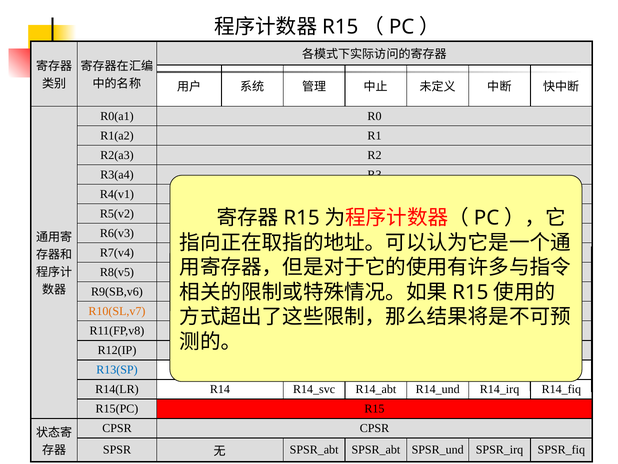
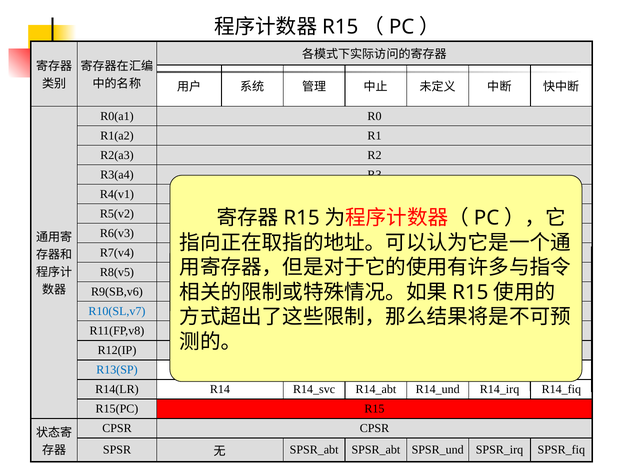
R10(SL,v7 colour: orange -> blue (117, 311)
